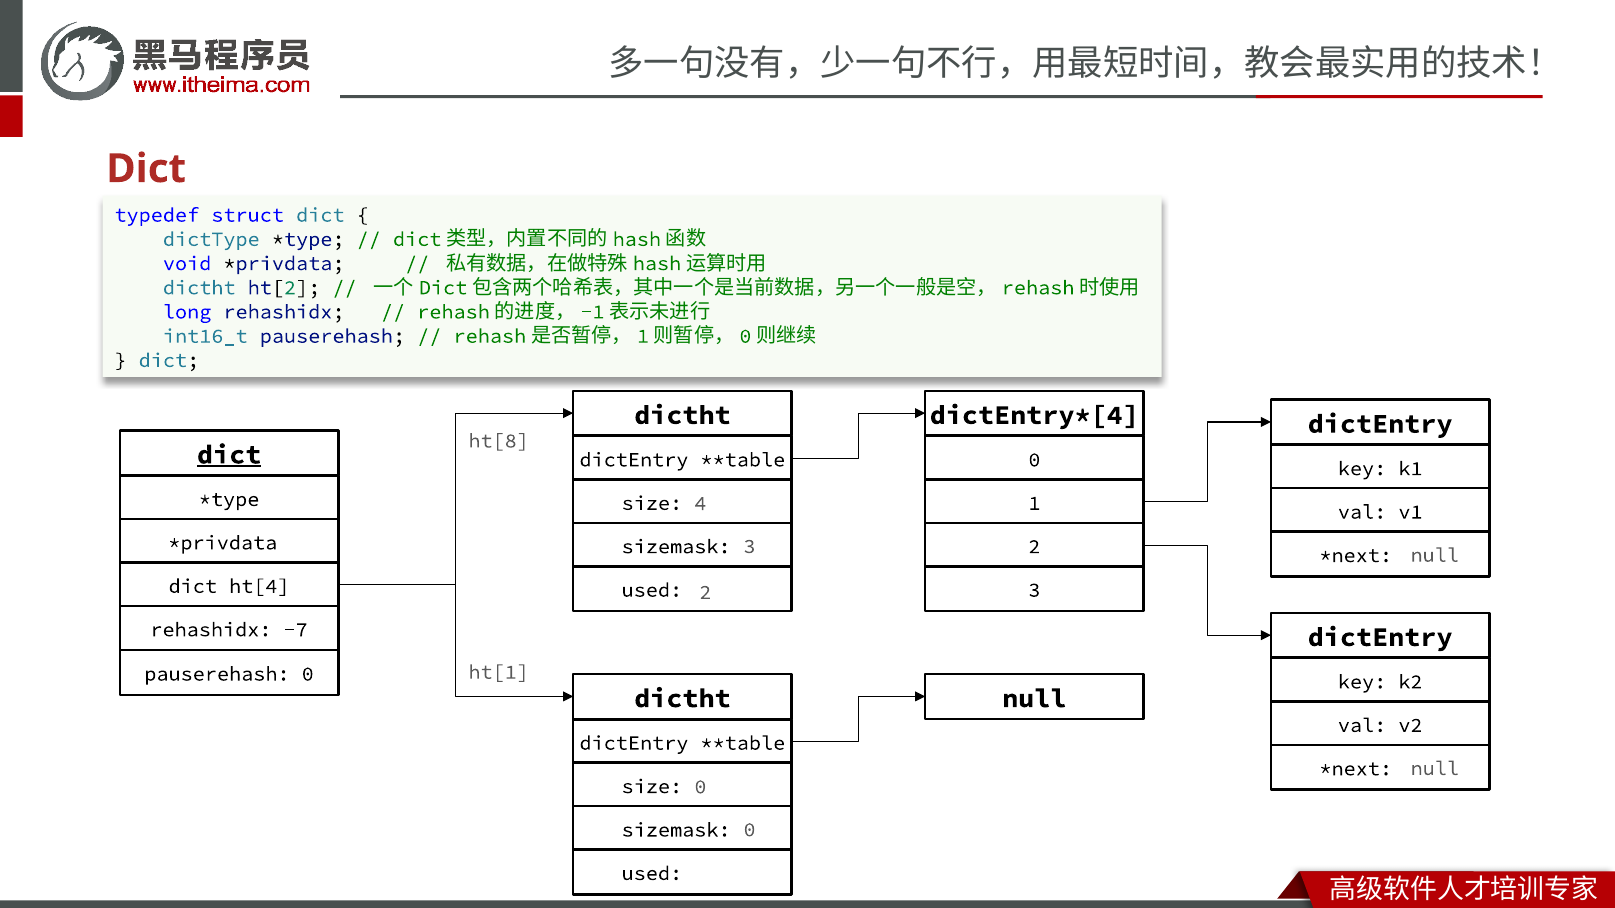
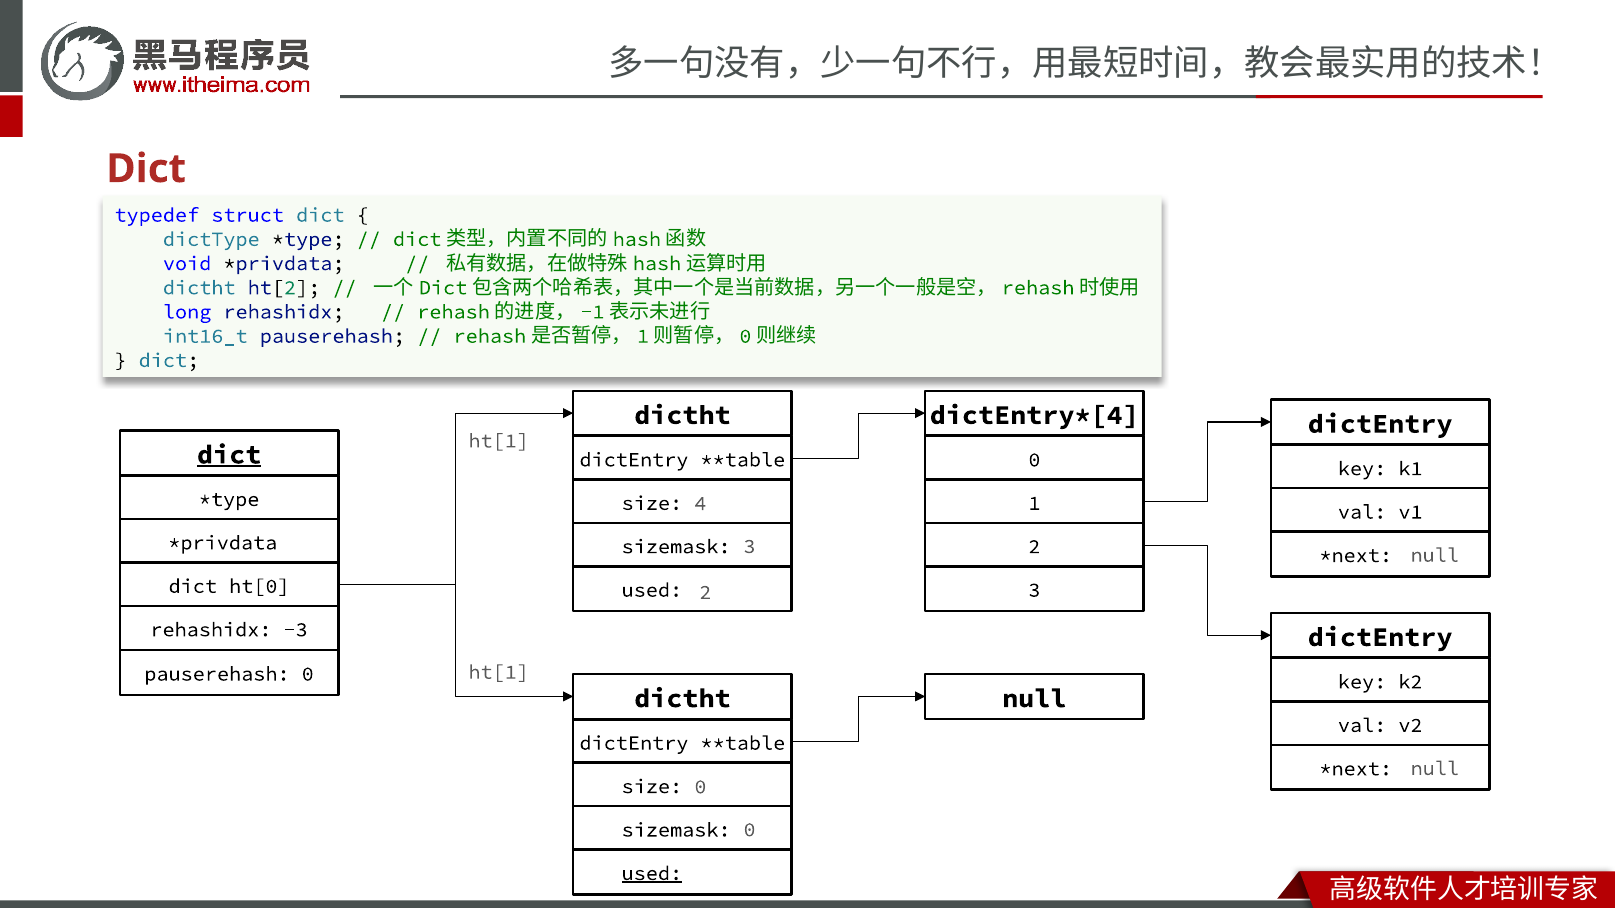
ht[8: ht[8 -> ht[1 (499, 441)
ht[4: ht[4 -> ht[0 (259, 586)
-7: -7 -> -3 (296, 630)
used underline: none -> present (652, 874)
